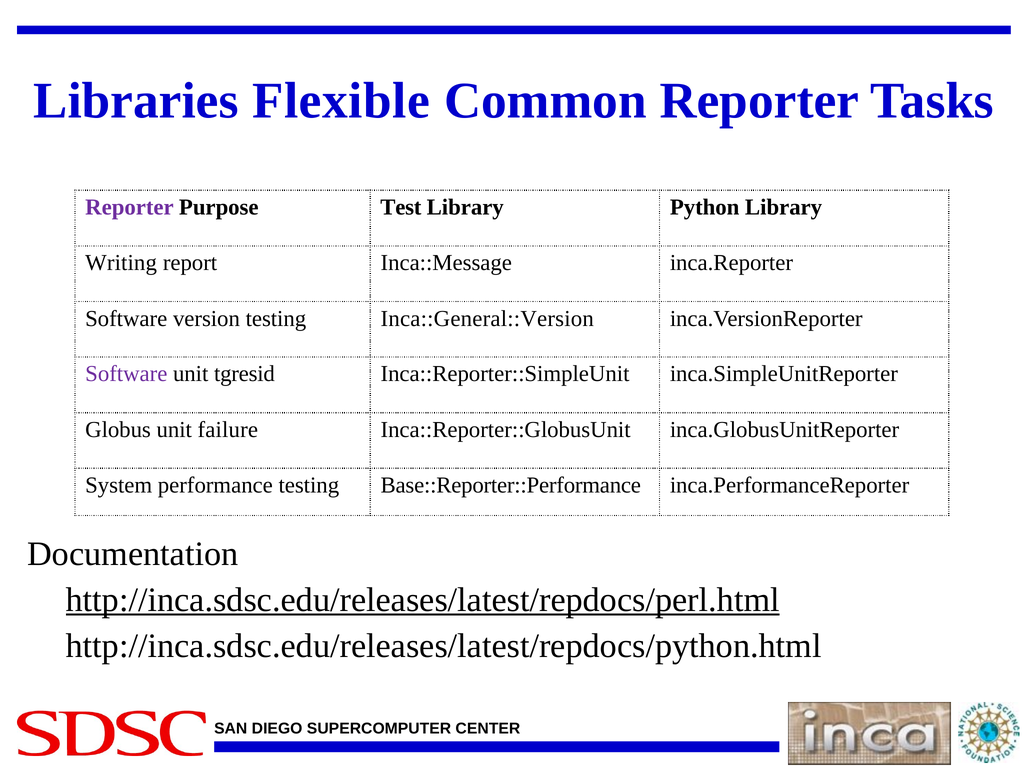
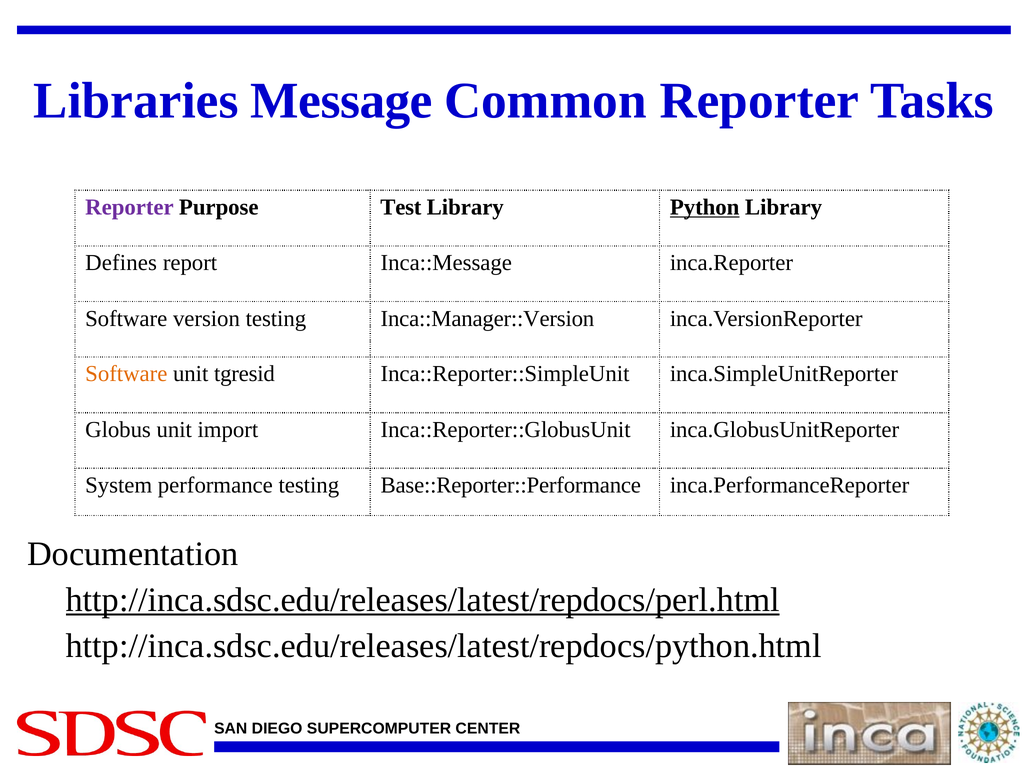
Flexible: Flexible -> Message (342, 101)
Python underline: none -> present (705, 207)
Writing: Writing -> Defines (121, 263)
Inca::General::Version: Inca::General::Version -> Inca::Manager::Version (487, 318)
Software colour: purple -> orange (126, 374)
failure: failure -> import (228, 430)
